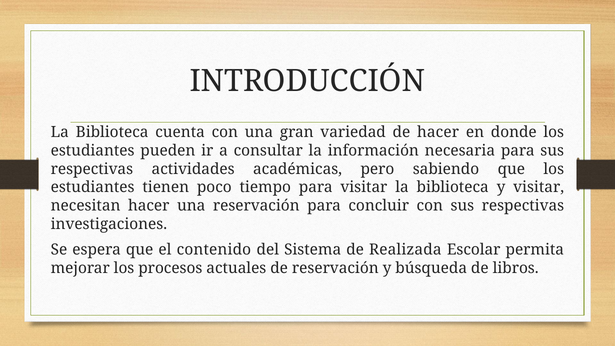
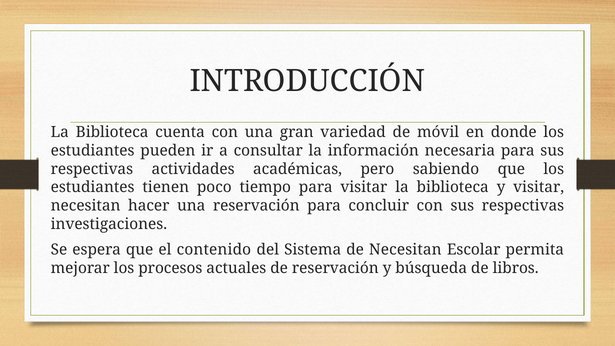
de hacer: hacer -> móvil (438, 132)
de Realizada: Realizada -> Necesitan (405, 250)
